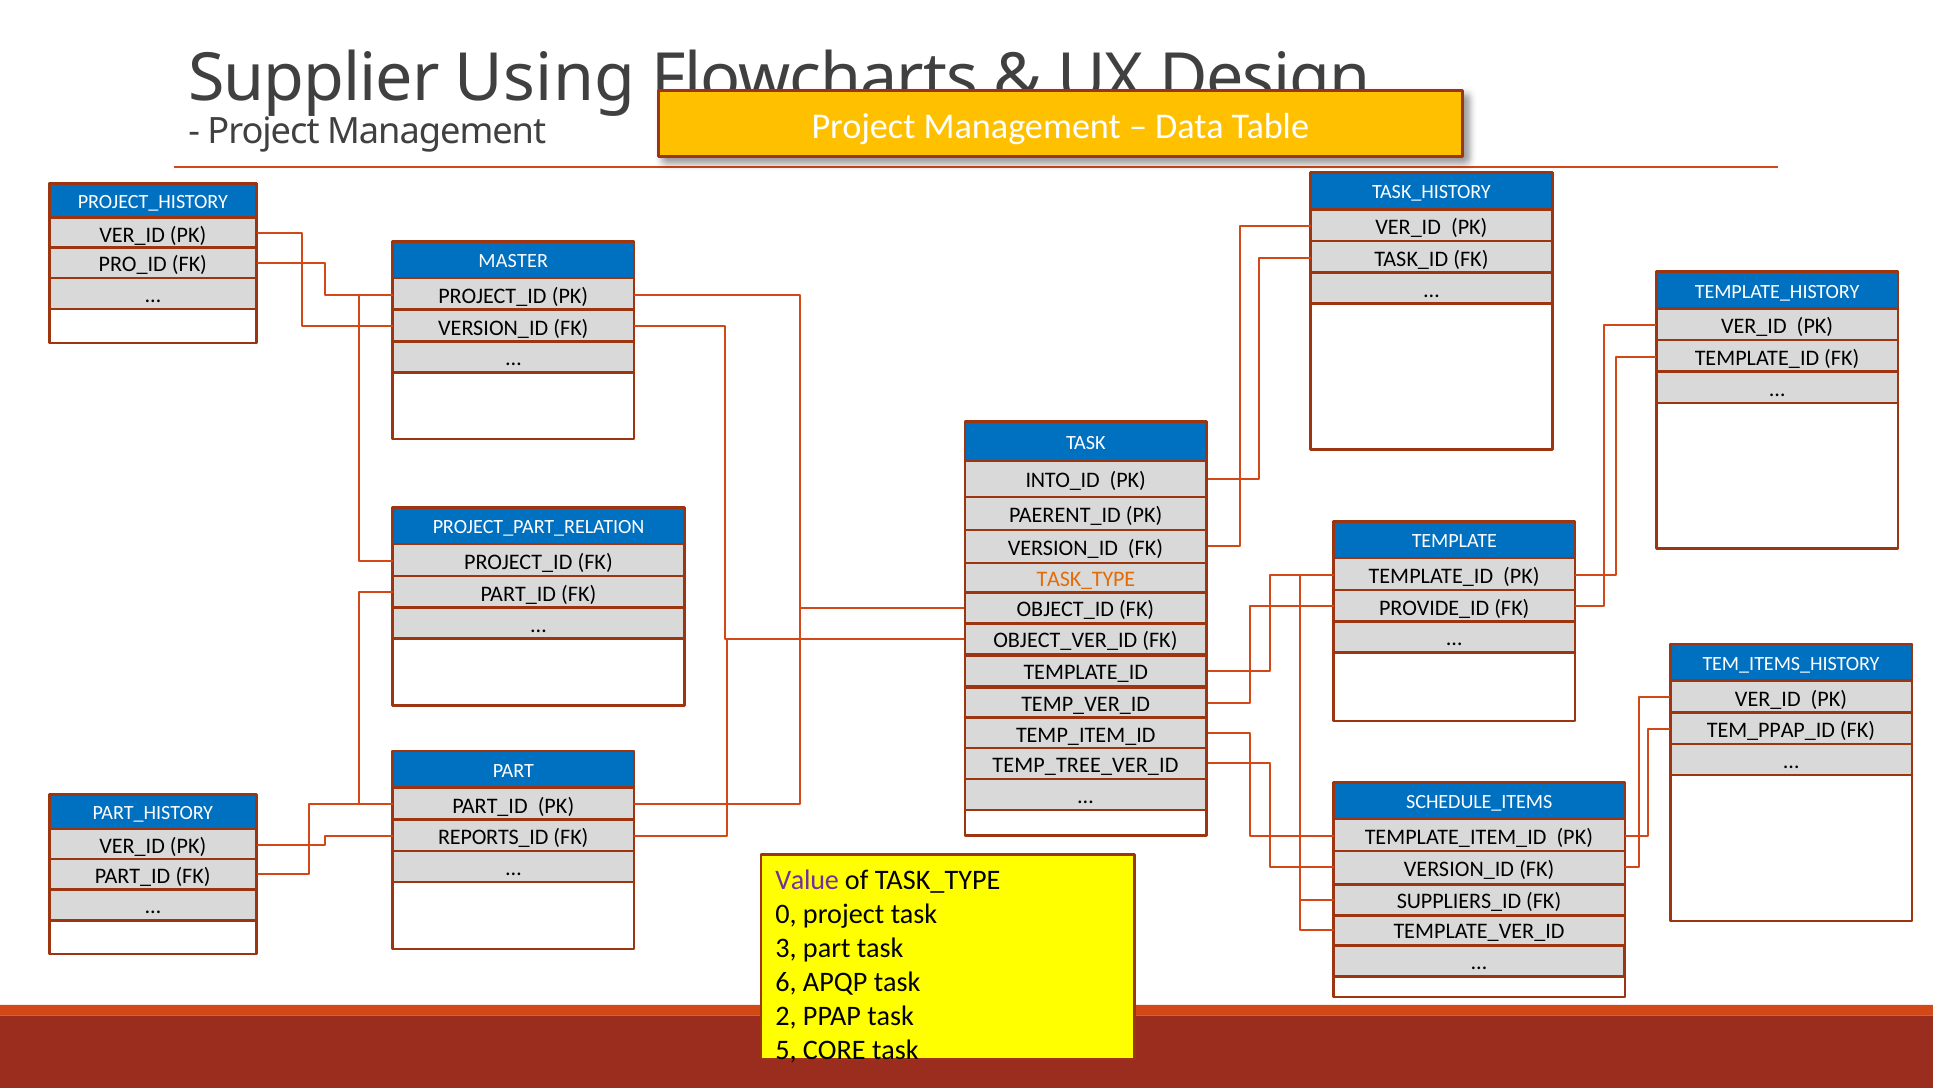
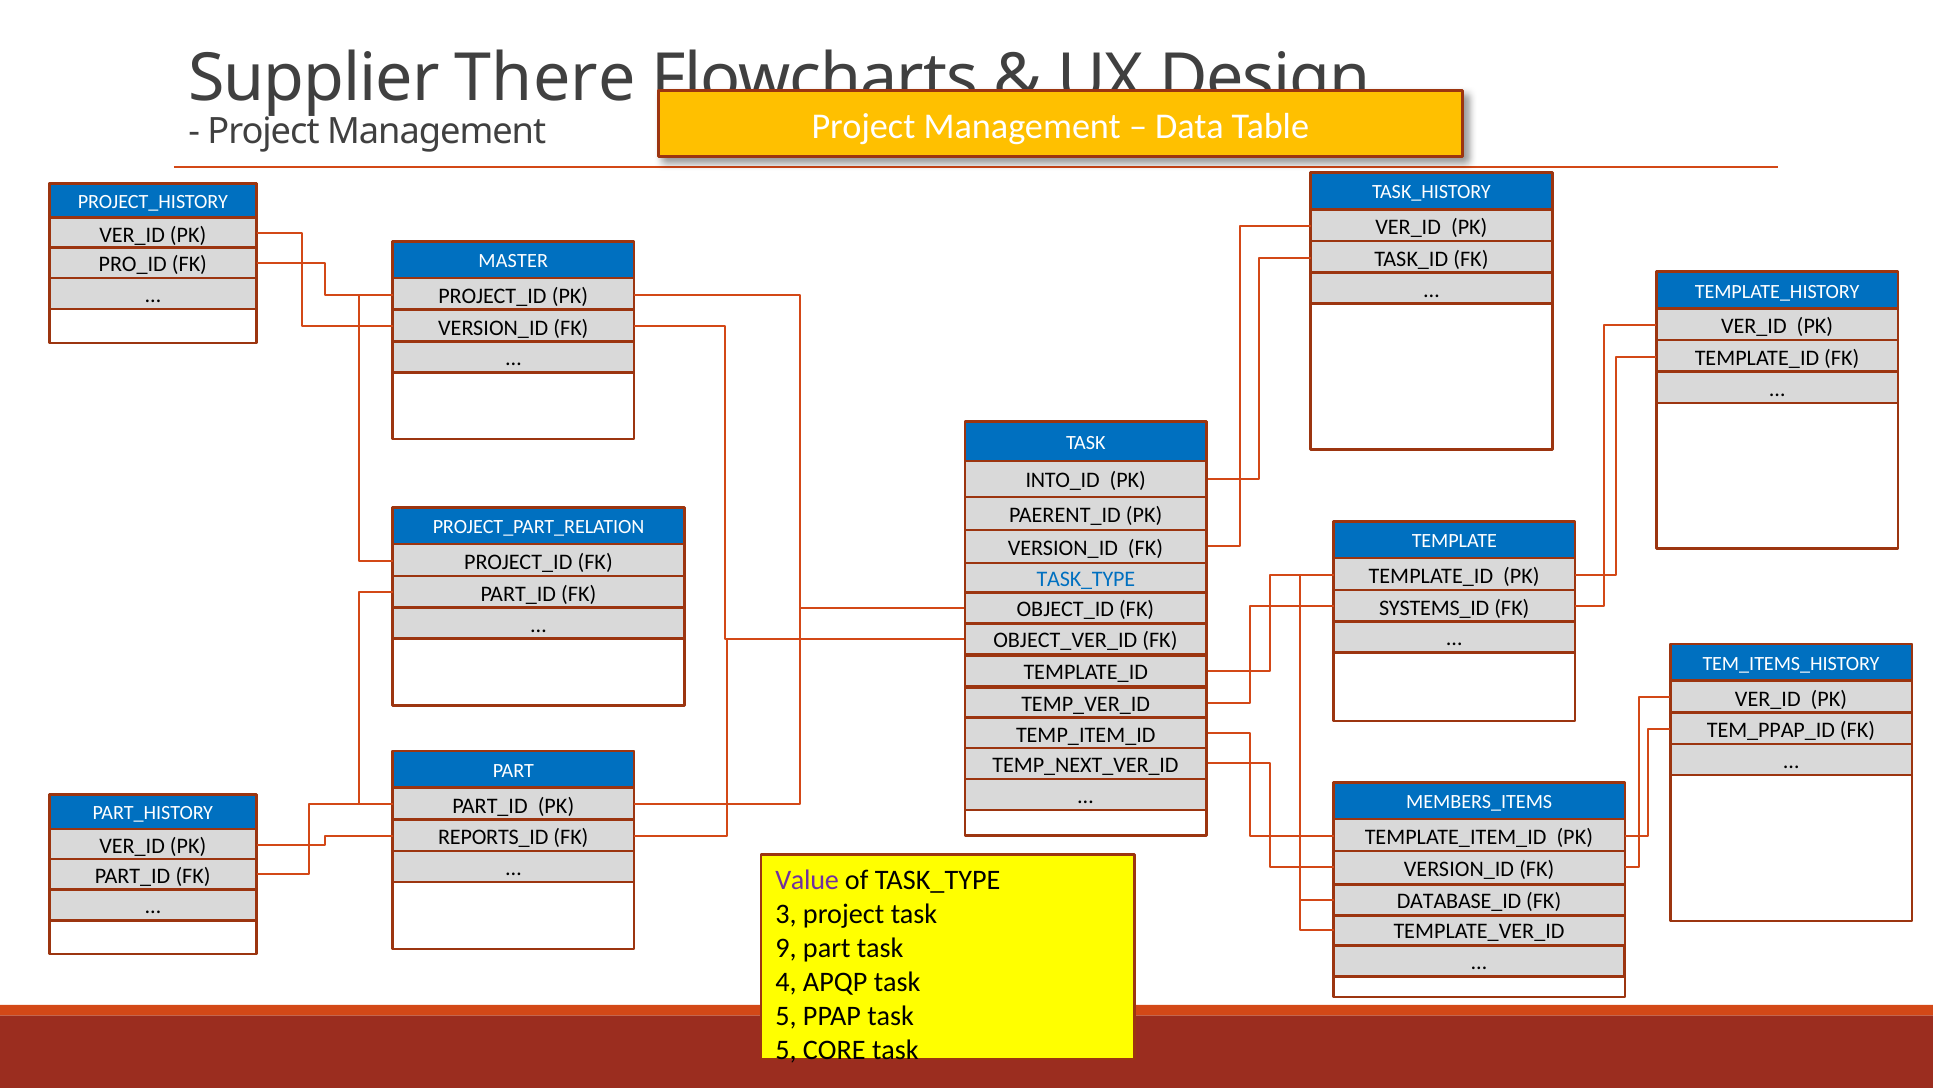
Using: Using -> There (545, 78)
TASK_TYPE colour: orange -> blue (1086, 579)
PROVIDE_ID: PROVIDE_ID -> SYSTEMS_ID (1434, 608)
TEMP_TREE_VER_ID: TEMP_TREE_VER_ID -> TEMP_NEXT_VER_ID (1086, 765)
SCHEDULE_ITEMS: SCHEDULE_ITEMS -> MEMBERS_ITEMS (1479, 802)
SUPPLIERS_ID: SUPPLIERS_ID -> DATABASE_ID (1459, 901)
0: 0 -> 3 (786, 914)
3: 3 -> 9 (786, 948)
6: 6 -> 4 (786, 982)
2: 2 -> 5 (786, 1015)
